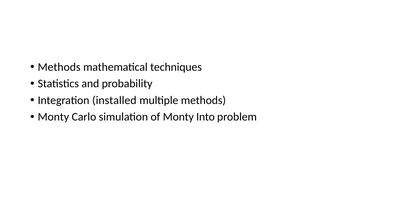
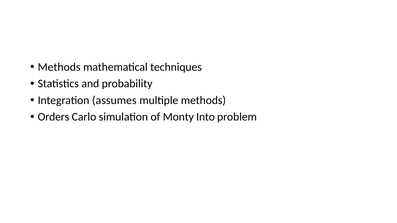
installed: installed -> assumes (114, 100)
Monty: Monty -> Orders (53, 117)
